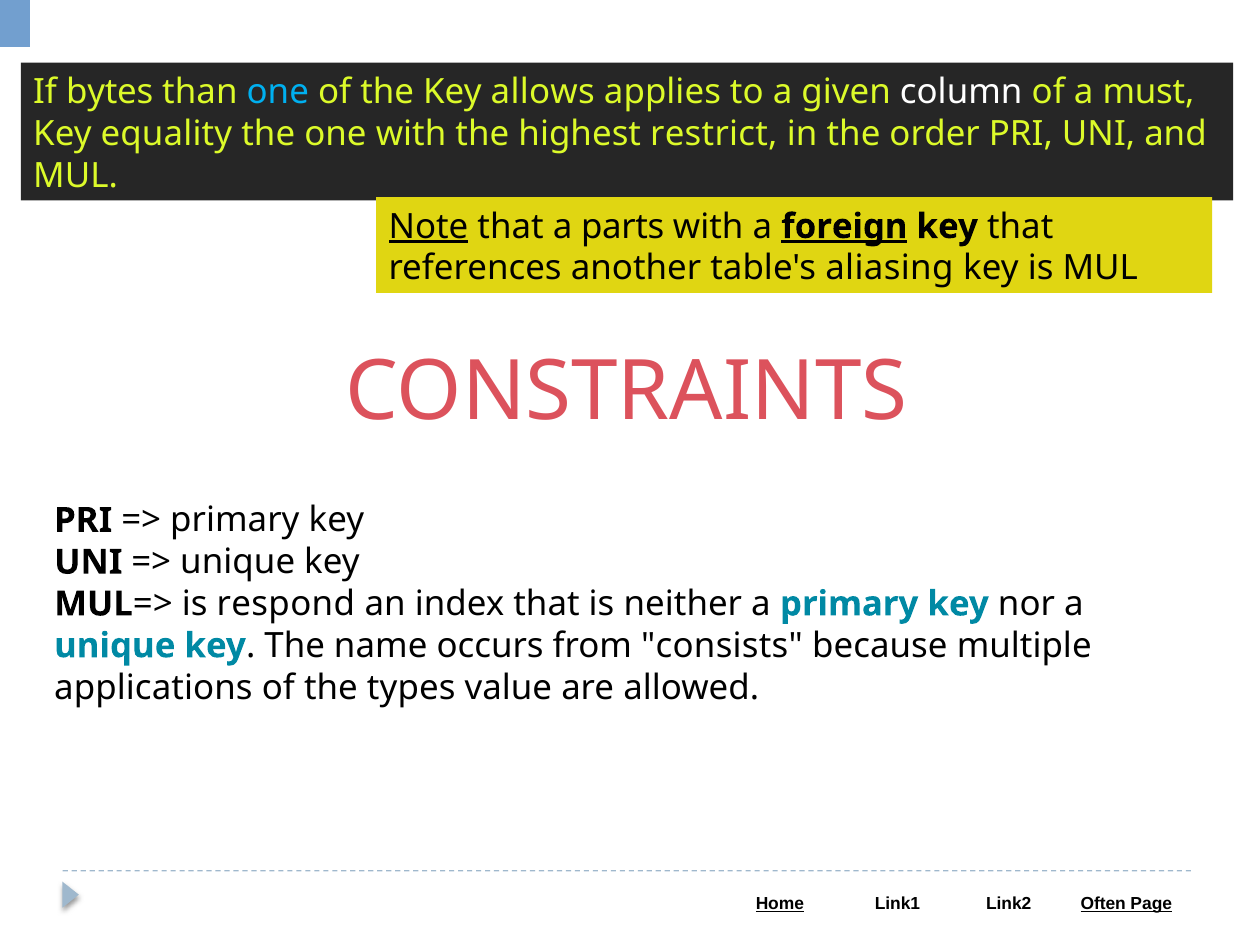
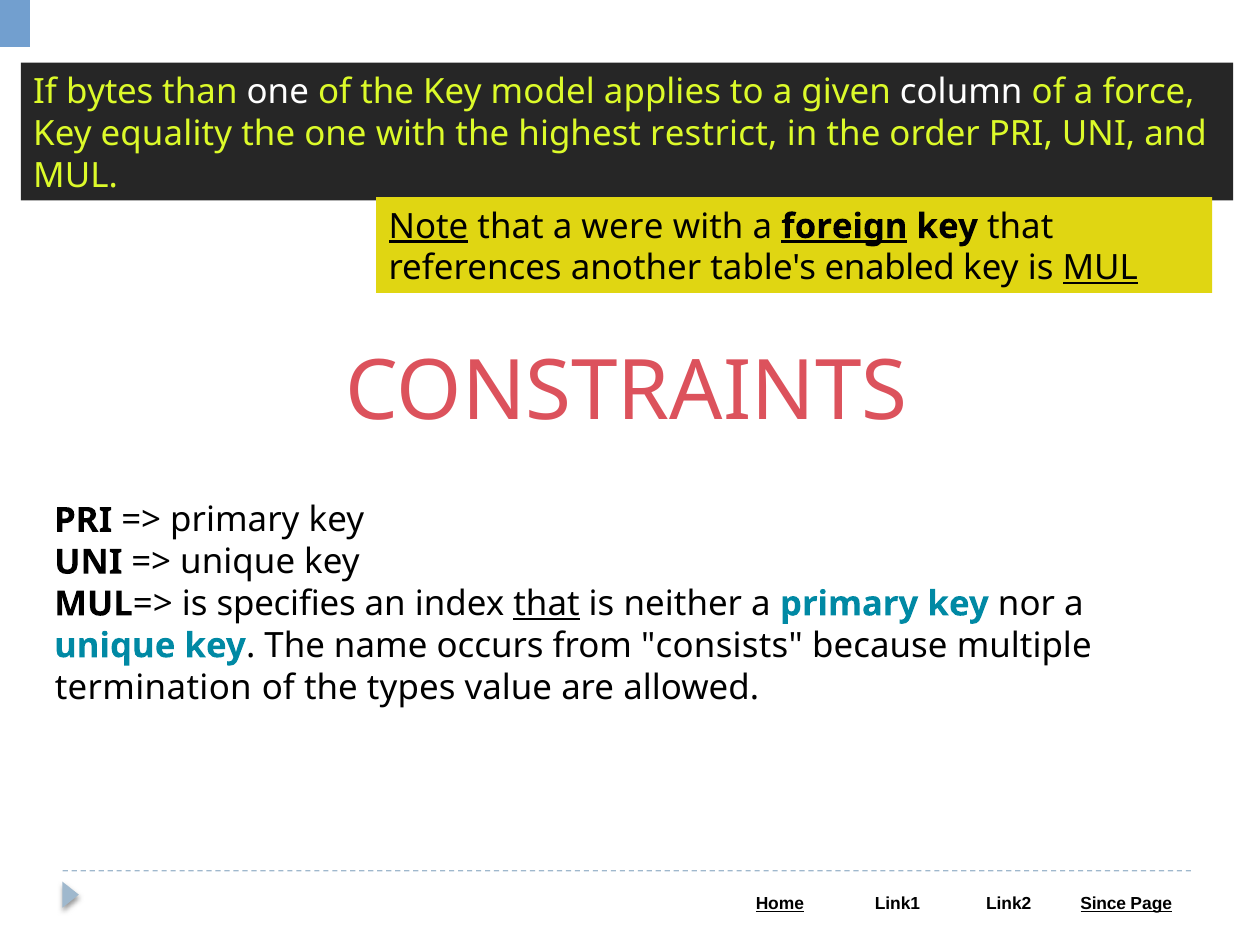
one colour: light blue -> white (278, 92)
allows: allows -> model (543, 92)
must: must -> force (1149, 92)
parts: parts -> were (622, 227)
aliasing: aliasing -> enabled (890, 268)
MUL underline: none -> present (1100, 268)
respond: respond -> specifies (286, 604)
that underline: none -> present (547, 604)
applications: applications -> termination (153, 688)
Often: Often -> Since (1103, 904)
